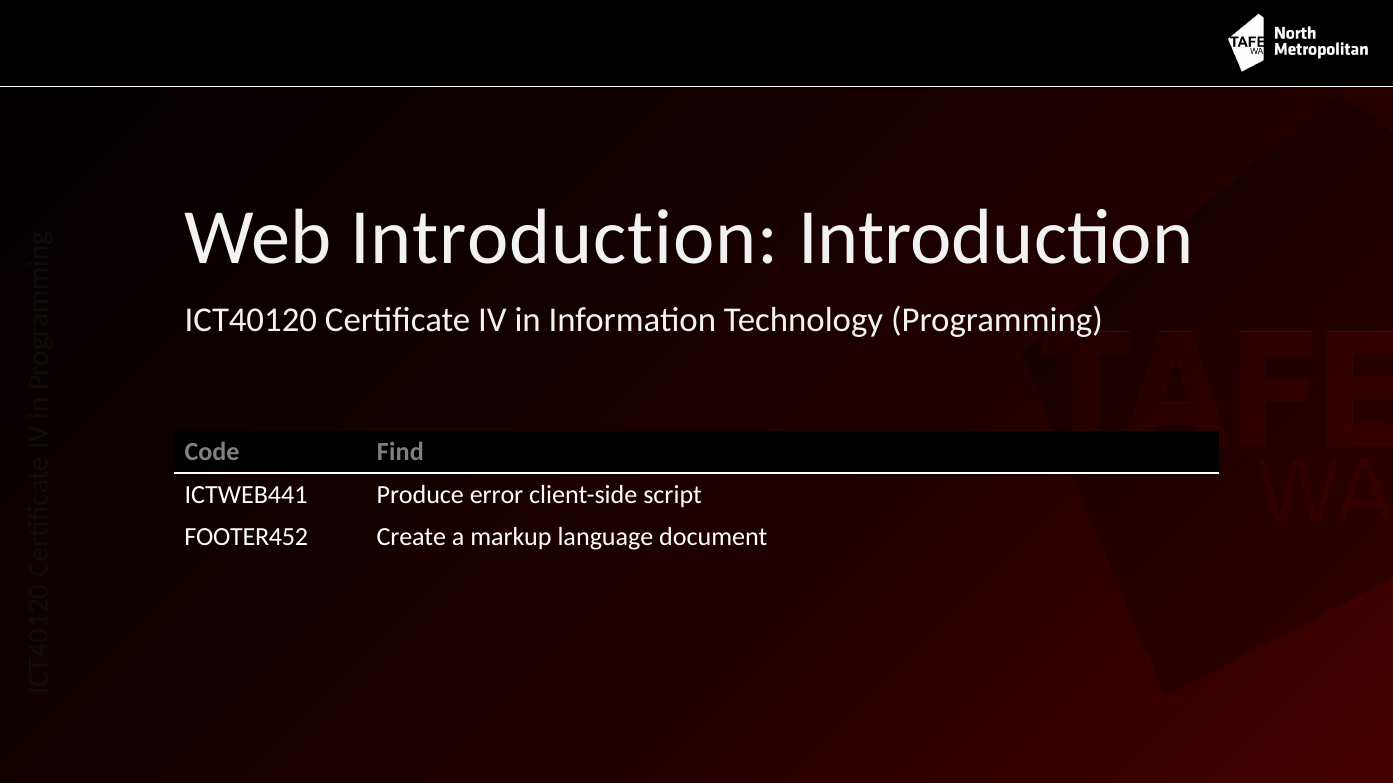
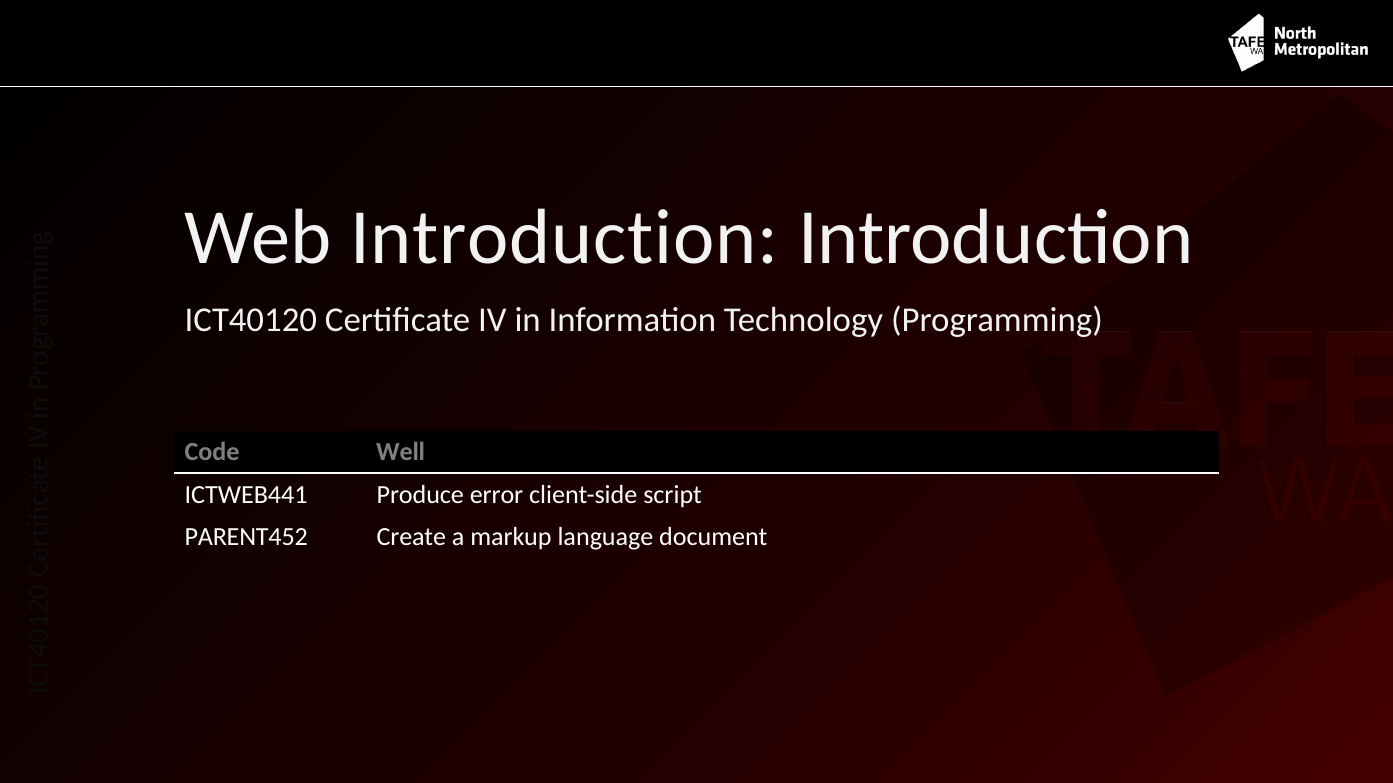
Find: Find -> Well (401, 452)
FOOTER452: FOOTER452 -> PARENT452 (246, 537)
